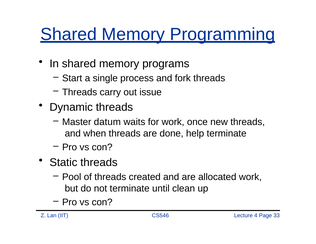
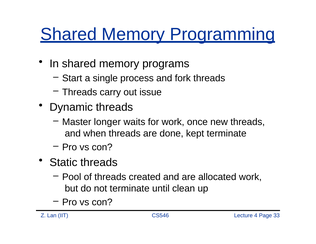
datum: datum -> longer (107, 122)
help: help -> kept (195, 134)
